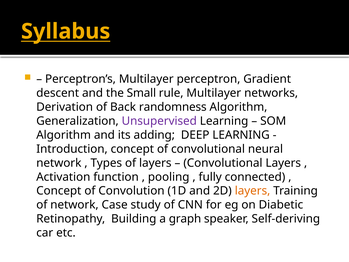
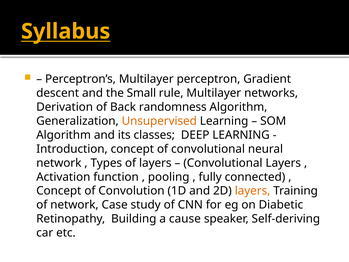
Unsupervised colour: purple -> orange (159, 121)
adding: adding -> classes (154, 135)
graph: graph -> cause (185, 219)
